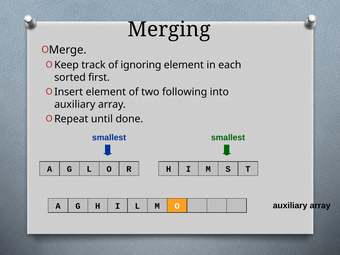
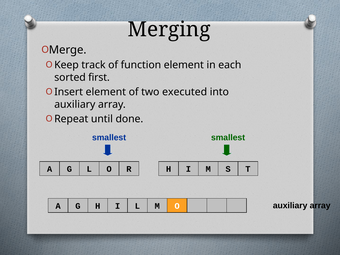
ignoring: ignoring -> function (141, 65)
following: following -> executed (185, 92)
